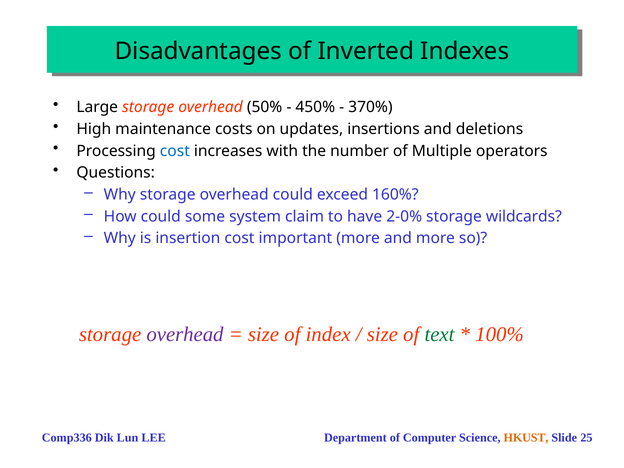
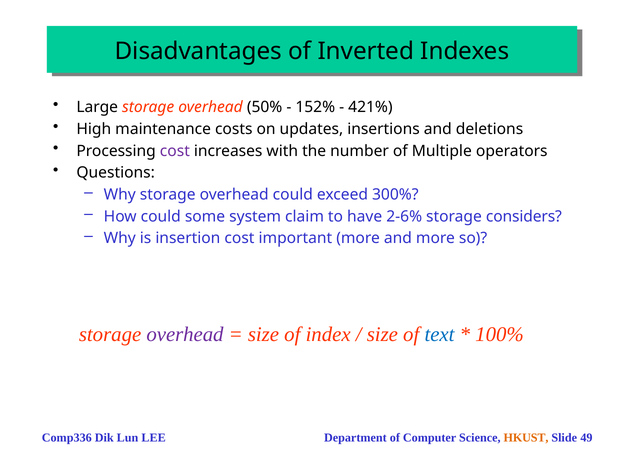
450%: 450% -> 152% (315, 107)
370%: 370% -> 421% (370, 107)
cost colour: blue -> purple (175, 151)
160%: 160% -> 300% (395, 195)
2-0%: 2-0% -> 2-6% (404, 216)
wildcards: wildcards -> considers (524, 216)
text colour: green -> blue (440, 334)
25: 25 -> 49 (586, 438)
